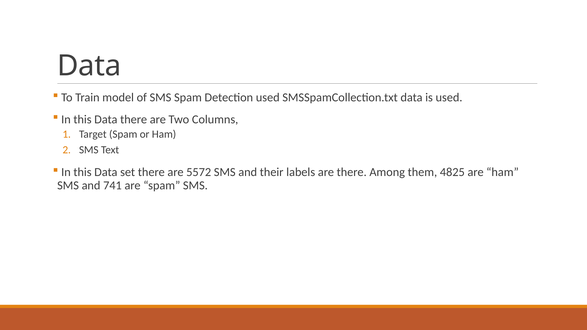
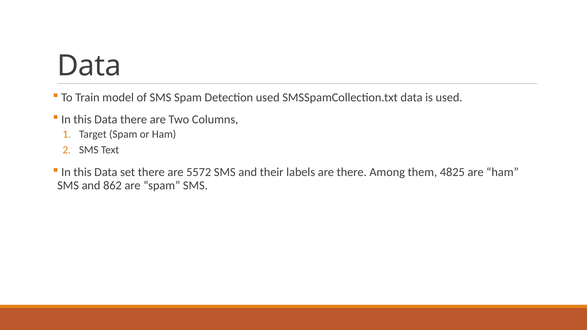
741: 741 -> 862 (112, 185)
